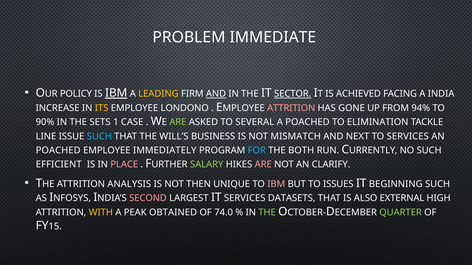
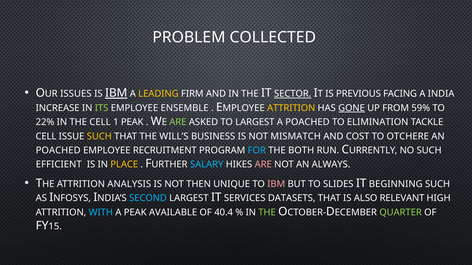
IMMEDIATE: IMMEDIATE -> COLLECTED (273, 37)
POLICY: POLICY -> ISSUES (76, 94)
AND underline: present -> none (216, 94)
ACHIEVED: ACHIEVED -> PREVIOUS (358, 94)
ITS colour: yellow -> light green (102, 108)
LONDONO: LONDONO -> ENSEMBLE (185, 108)
ATTRITION colour: pink -> yellow (291, 108)
GONE underline: none -> present (352, 108)
94%: 94% -> 59% (421, 108)
90%: 90% -> 22% (45, 122)
THE SETS: SETS -> CELL (100, 122)
1 CASE: CASE -> PEAK (132, 122)
TO SEVERAL: SEVERAL -> LARGEST (255, 122)
LINE: LINE -> CELL (46, 137)
SUCH colour: light blue -> yellow (99, 137)
NEXT: NEXT -> COST (358, 137)
TO SERVICES: SERVICES -> OTCHERE (408, 137)
IMMEDIATELY: IMMEDIATELY -> RECRUITMENT (165, 151)
PLACE colour: pink -> yellow (124, 165)
SALARY colour: light green -> light blue (207, 165)
CLARIFY: CLARIFY -> ALWAYS (331, 165)
ISSUES: ISSUES -> SLIDES (338, 184)
SECOND colour: pink -> light blue (148, 198)
EXTERNAL: EXTERNAL -> RELEVANT (402, 198)
WITH colour: yellow -> light blue (101, 213)
OBTAINED: OBTAINED -> AVAILABLE (173, 213)
74.0: 74.0 -> 40.4 (224, 213)
